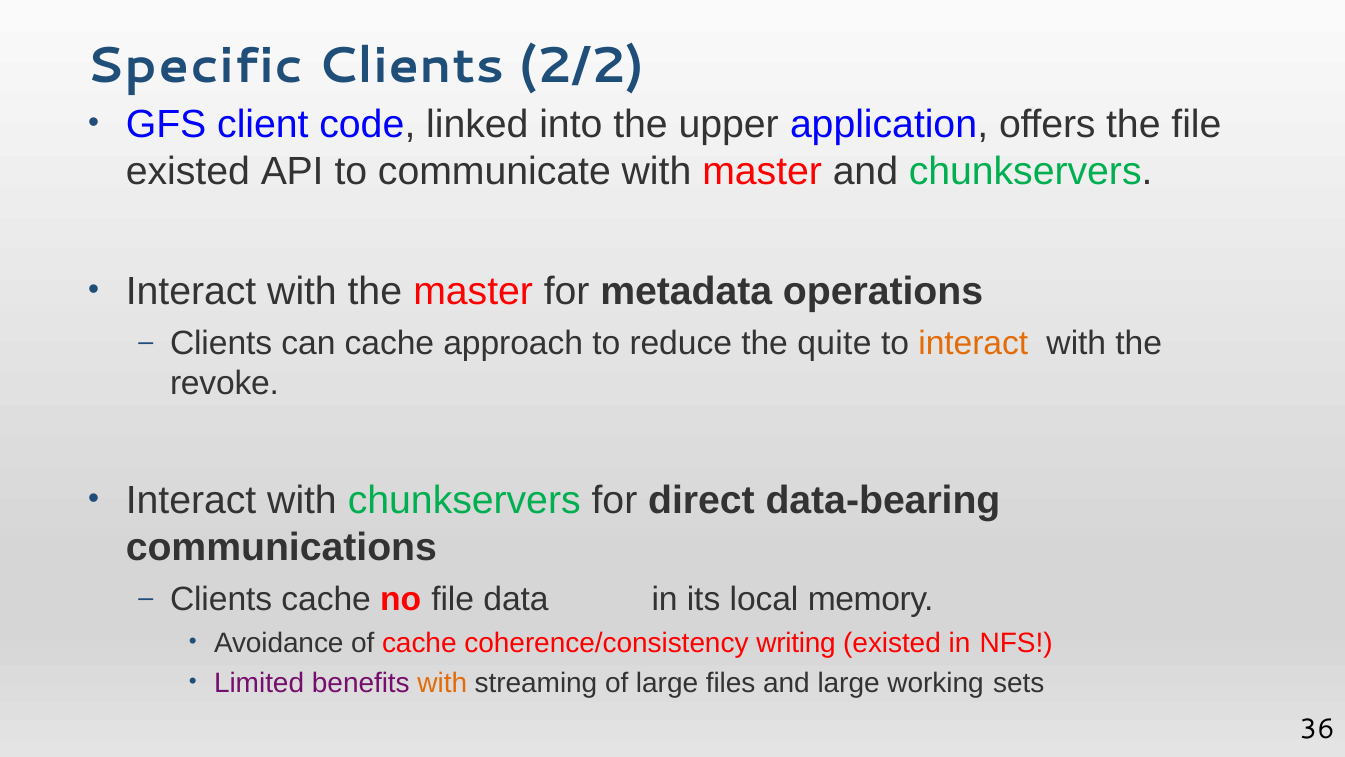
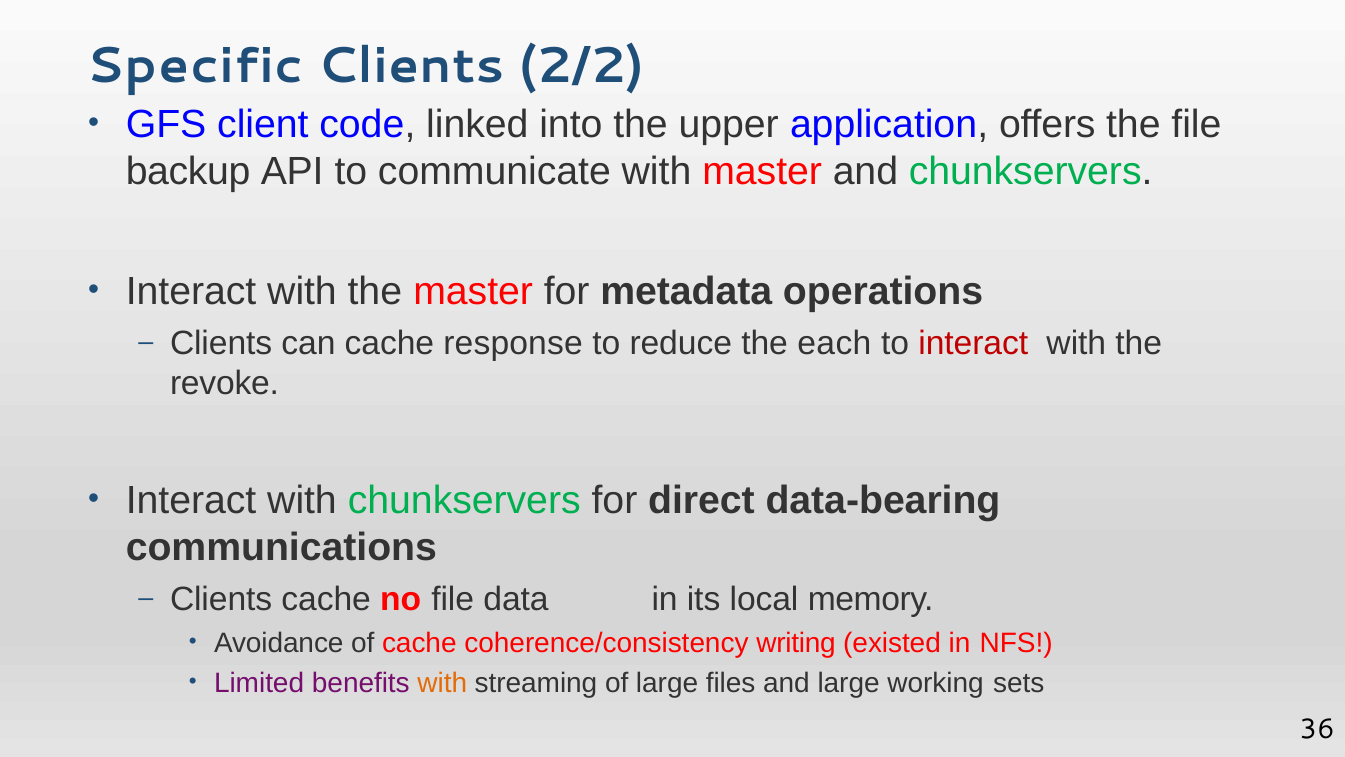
existed: existed -> backup (188, 171)
approach: approach -> response (513, 343)
quite: quite -> each (834, 343)
interact colour: orange -> red (973, 343)
